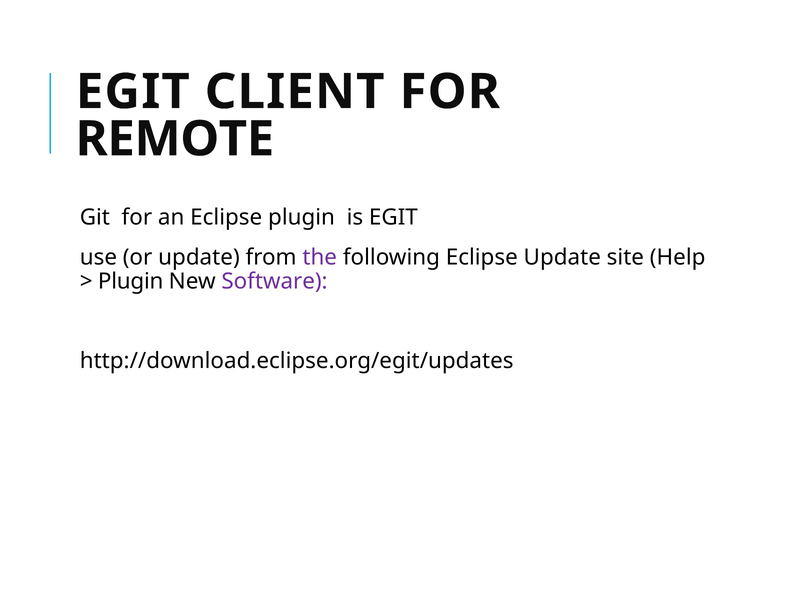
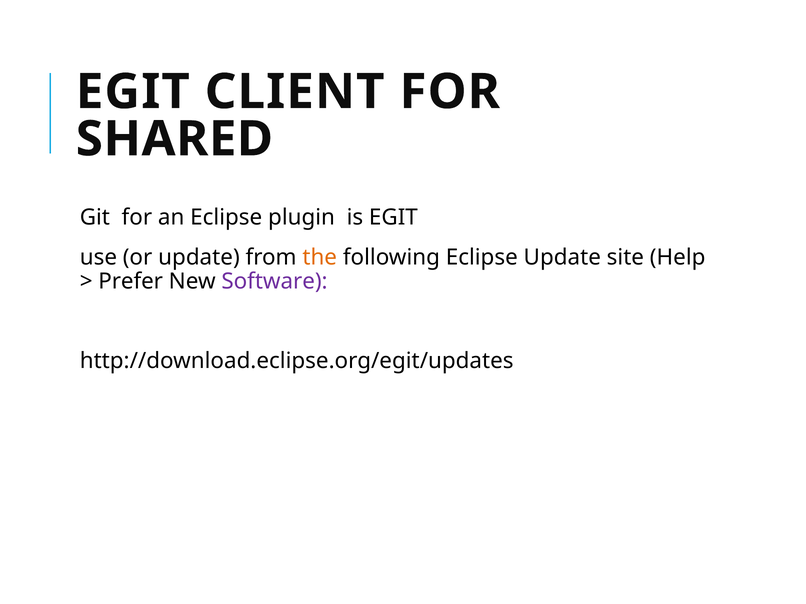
REMOTE: REMOTE -> SHARED (174, 139)
the colour: purple -> orange (320, 257)
Plugin: Plugin -> Prefer (131, 282)
